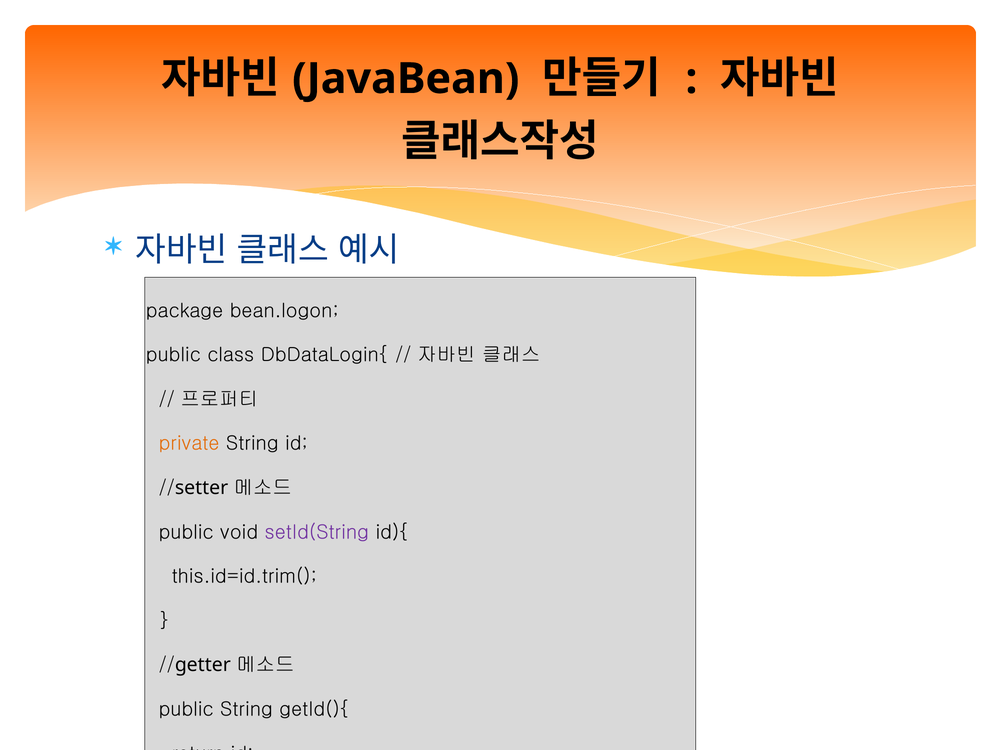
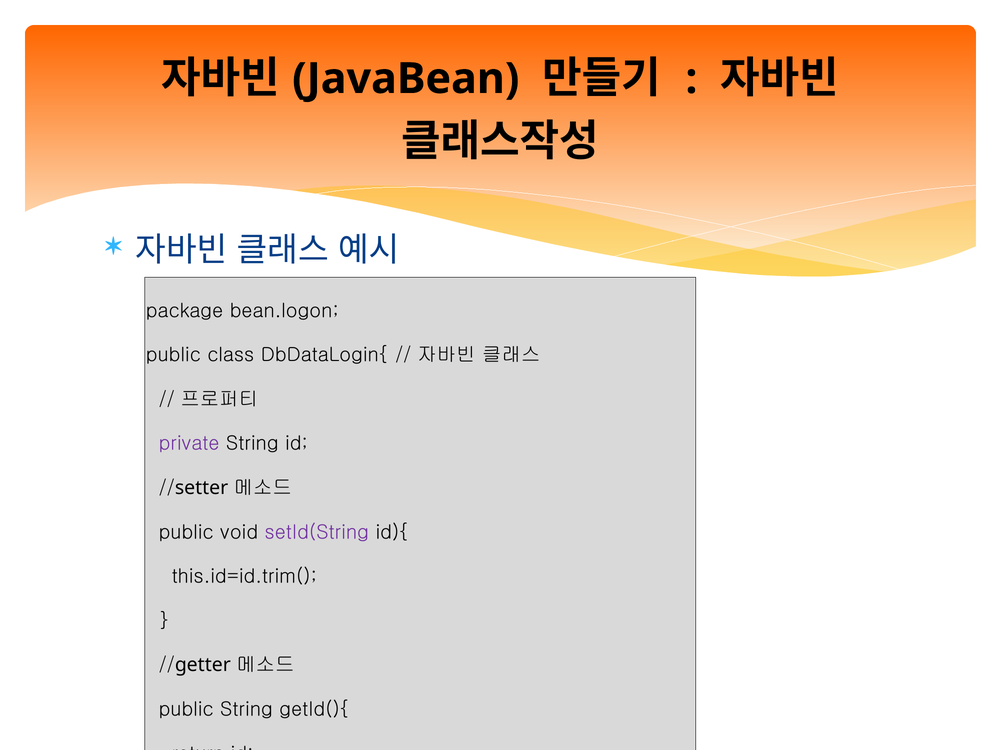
private colour: orange -> purple (189, 443)
